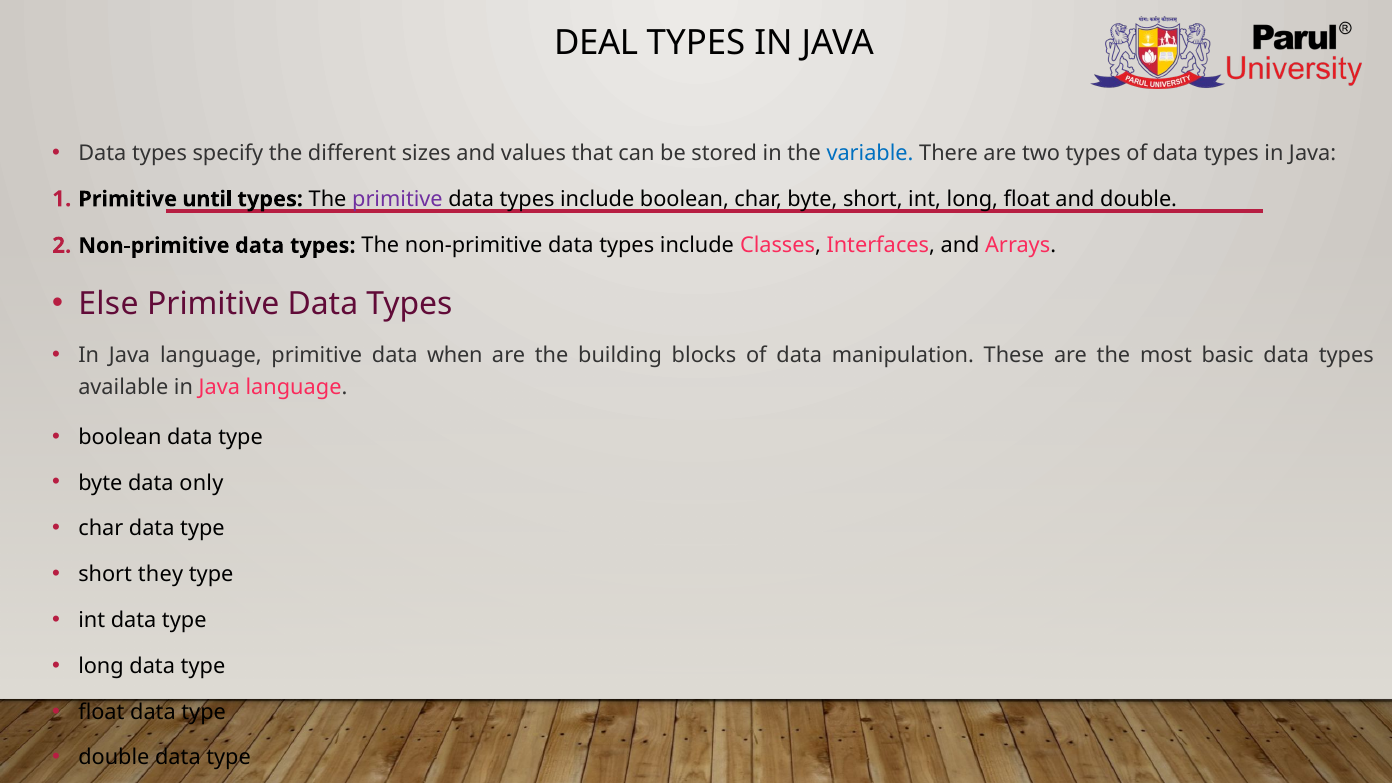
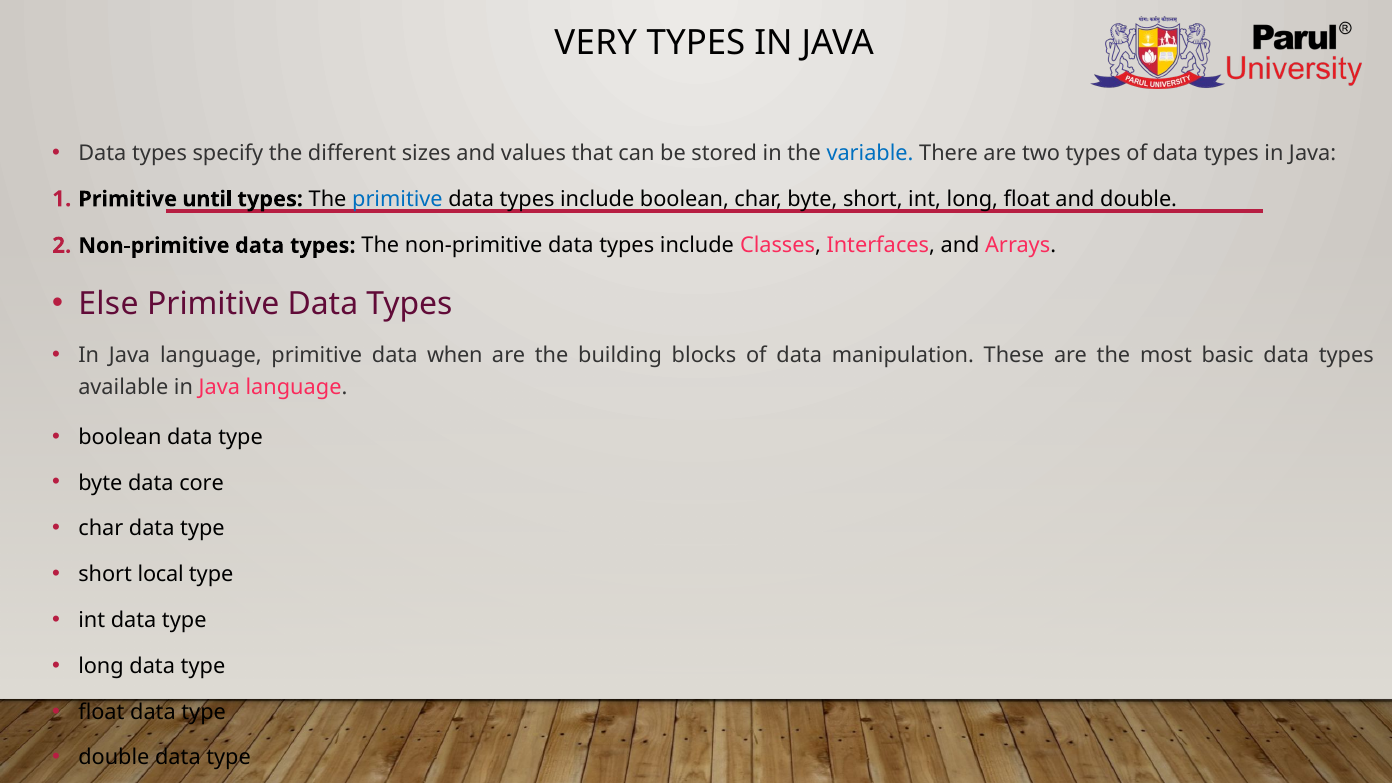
DEAL: DEAL -> VERY (596, 43)
primitive colour: purple -> blue (397, 199)
only: only -> core (202, 483)
they: they -> local (161, 574)
